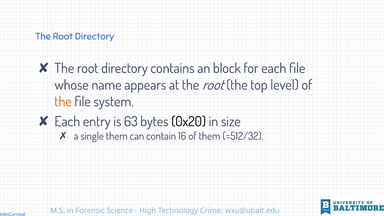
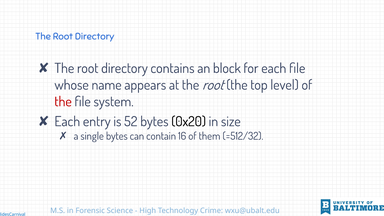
the colour: orange -> red (63, 102)
63: 63 -> 52 (131, 122)
single them: them -> bytes (117, 136)
